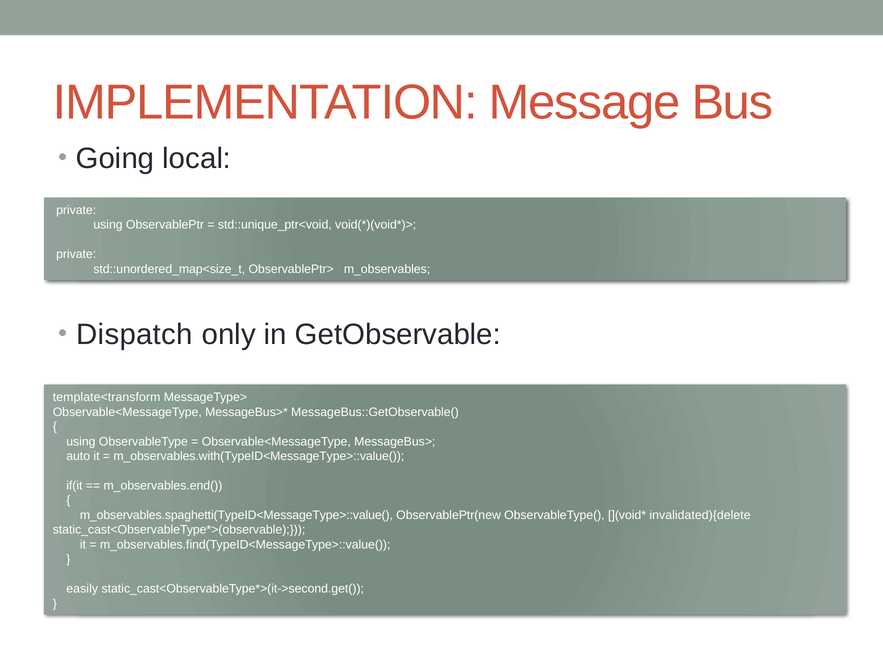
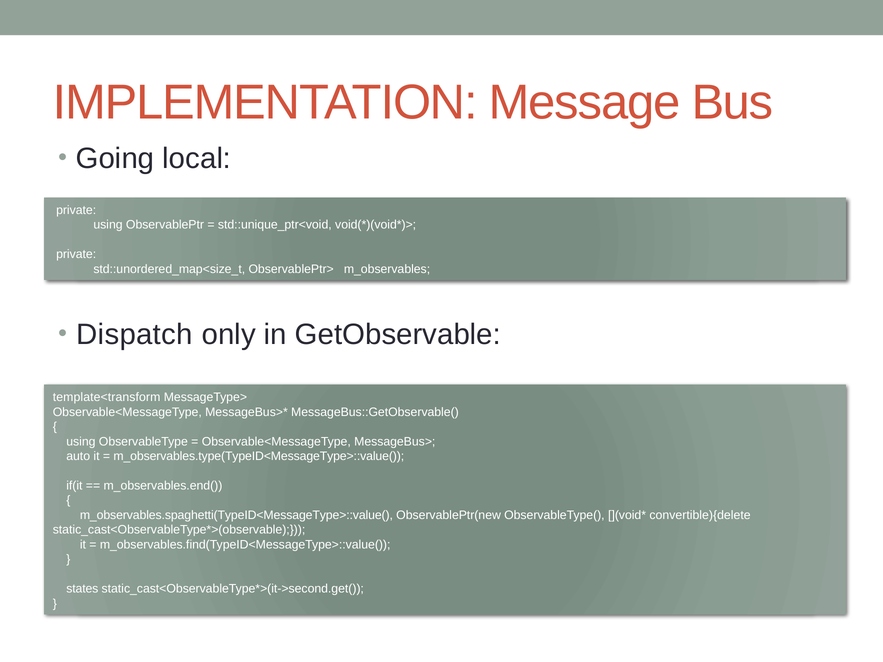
m_observables.with(TypeID<MessageType>::value(: m_observables.with(TypeID<MessageType>::value( -> m_observables.type(TypeID<MessageType>::value( (259, 456)
invalidated){delete: invalidated){delete -> convertible){delete (700, 515)
easily: easily -> states (82, 589)
